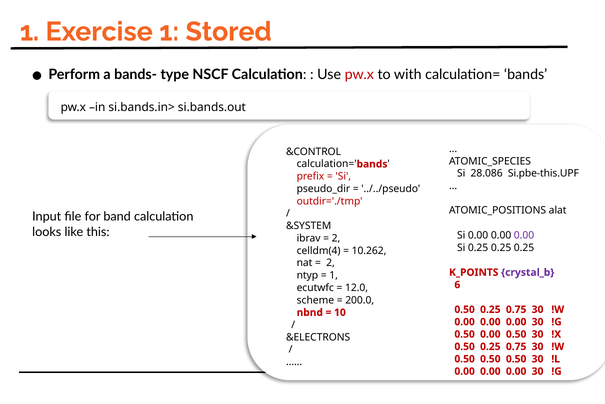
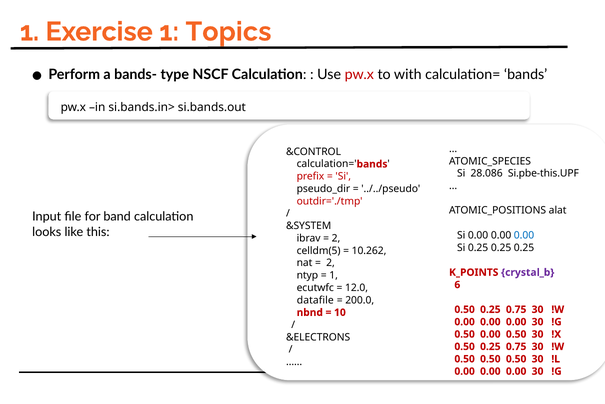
Stored: Stored -> Topics (228, 32)
0.00 colour: purple -> blue (524, 235)
celldm(4: celldm(4 -> celldm(5 (319, 250)
scheme: scheme -> datafile (315, 300)
